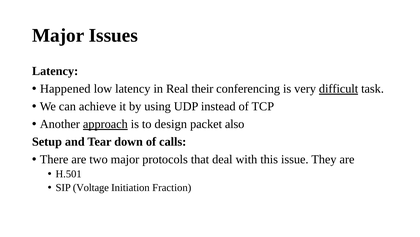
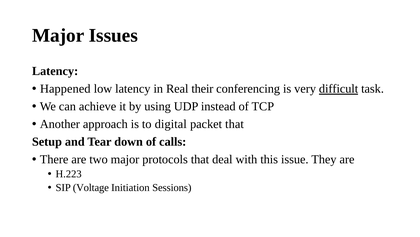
approach underline: present -> none (105, 124)
design: design -> digital (171, 124)
packet also: also -> that (235, 124)
H.501: H.501 -> H.223 (69, 174)
Fraction: Fraction -> Sessions (172, 187)
